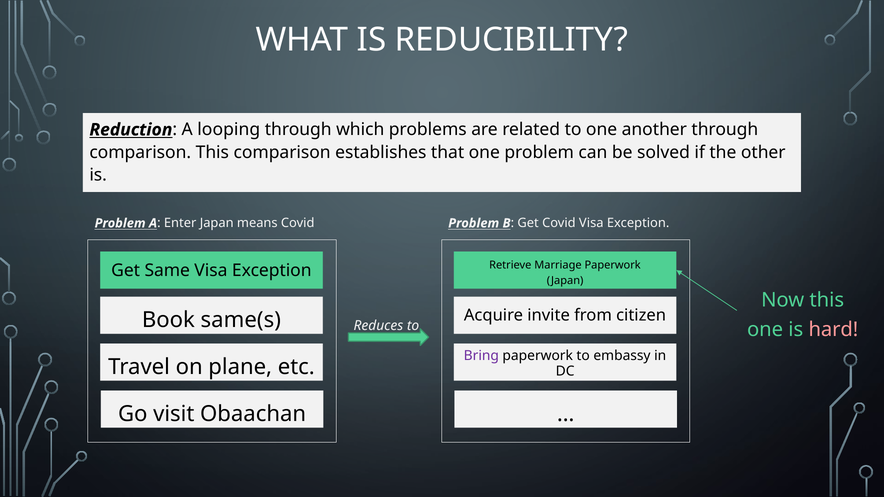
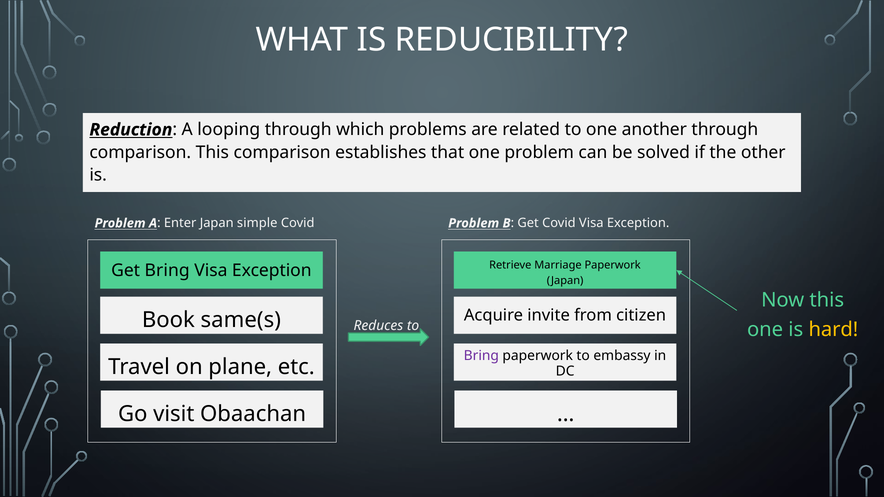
means: means -> simple (257, 223)
Get Same: Same -> Bring (167, 271)
hard colour: pink -> yellow (833, 330)
